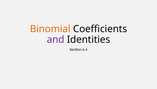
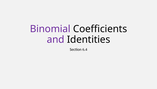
Binomial colour: orange -> purple (50, 29)
